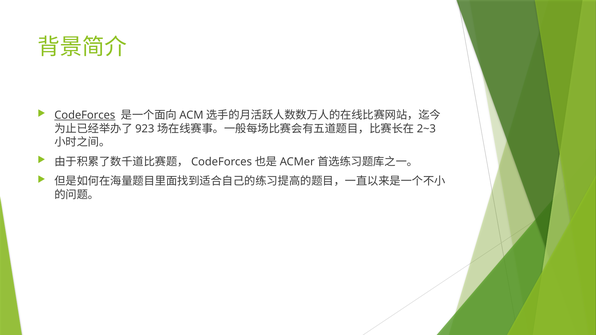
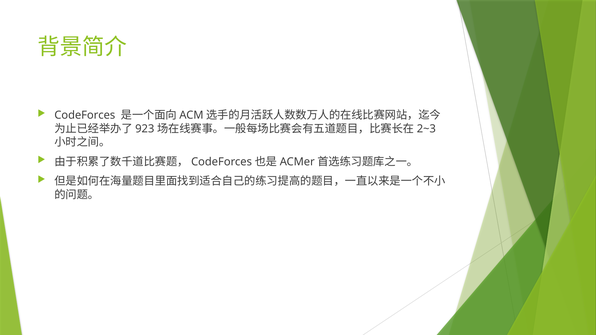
CodeForces underline: present -> none (85, 115)
